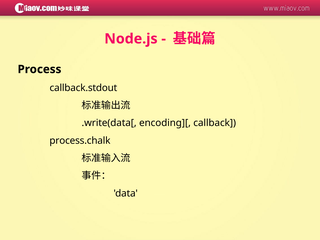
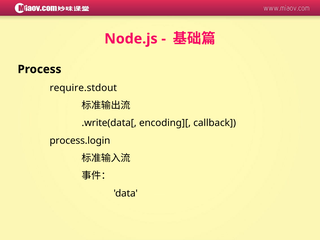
callback.stdout: callback.stdout -> require.stdout (83, 88)
process.chalk: process.chalk -> process.login (80, 141)
